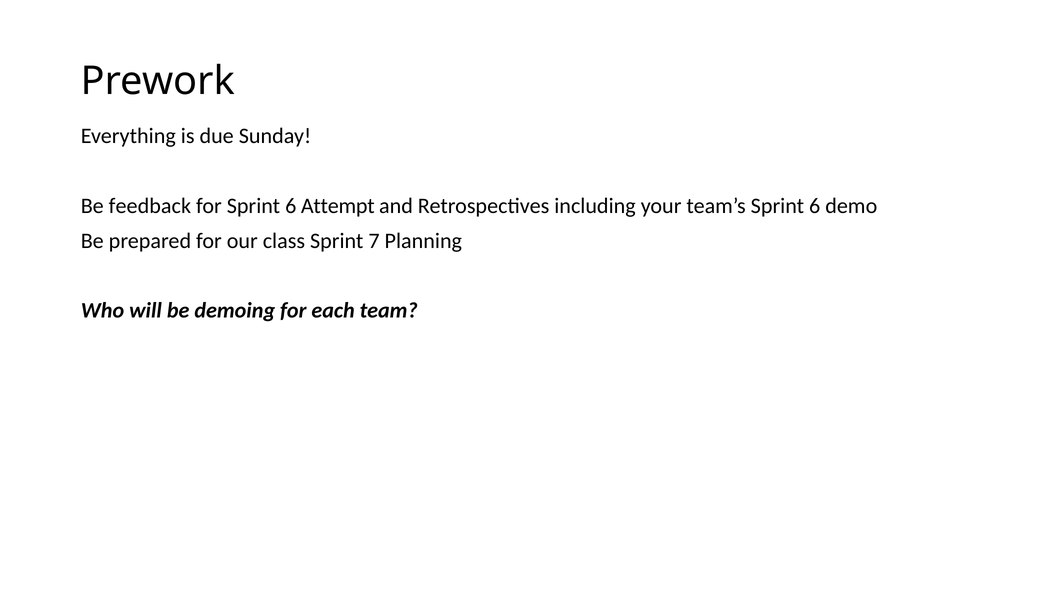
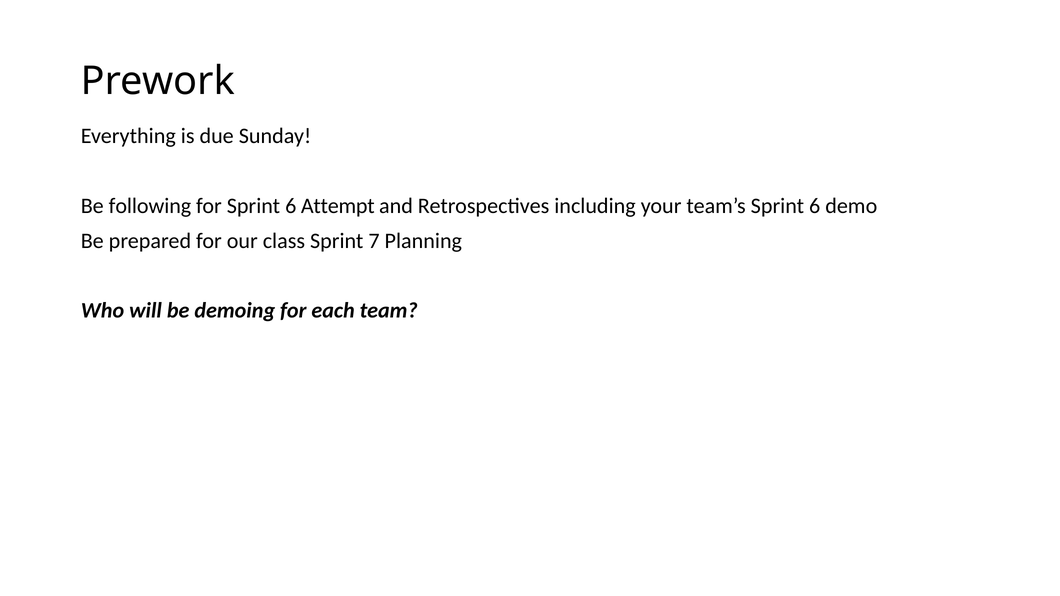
feedback: feedback -> following (150, 206)
